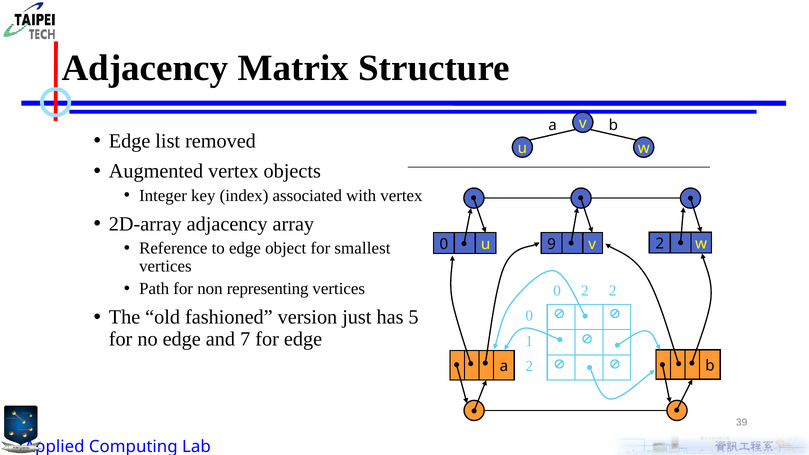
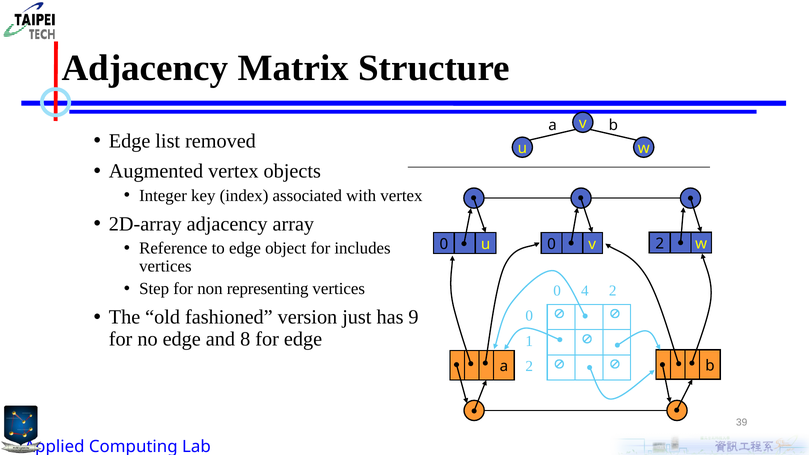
smallest: smallest -> includes (363, 248)
0 9: 9 -> 0 (552, 244)
Path: Path -> Step (154, 289)
0 2: 2 -> 4 (585, 291)
5: 5 -> 9 (414, 317)
7: 7 -> 8 (245, 339)
